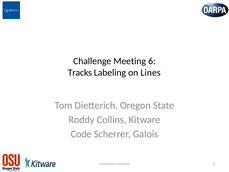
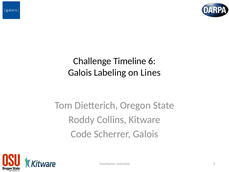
Meeting: Meeting -> Timeline (130, 61)
Tracks: Tracks -> Galois (80, 72)
